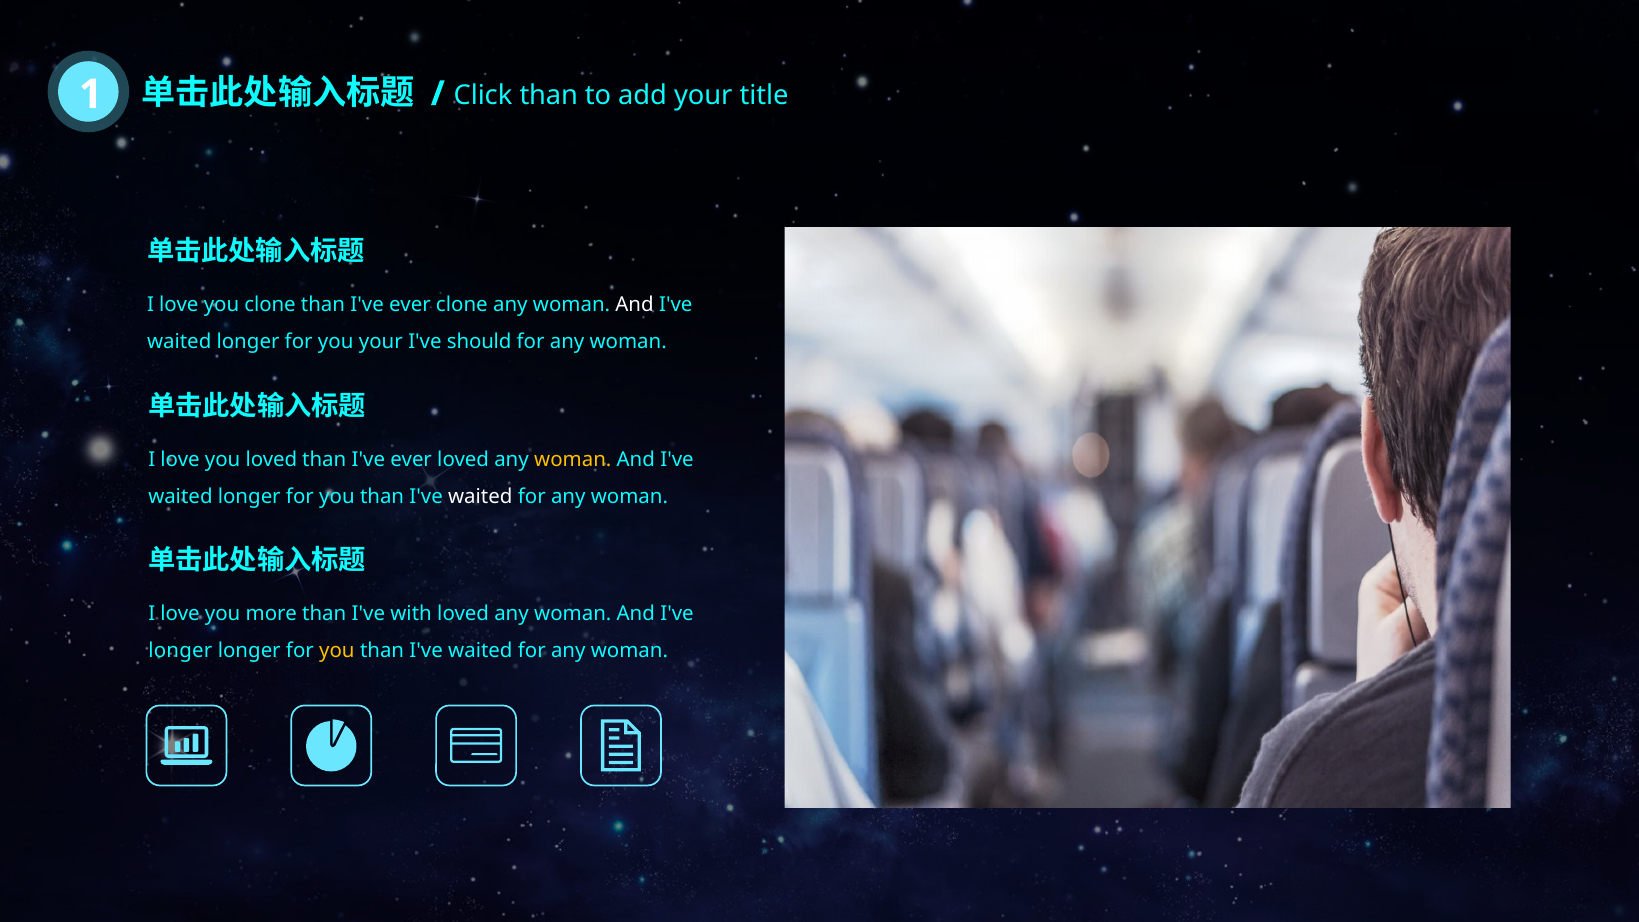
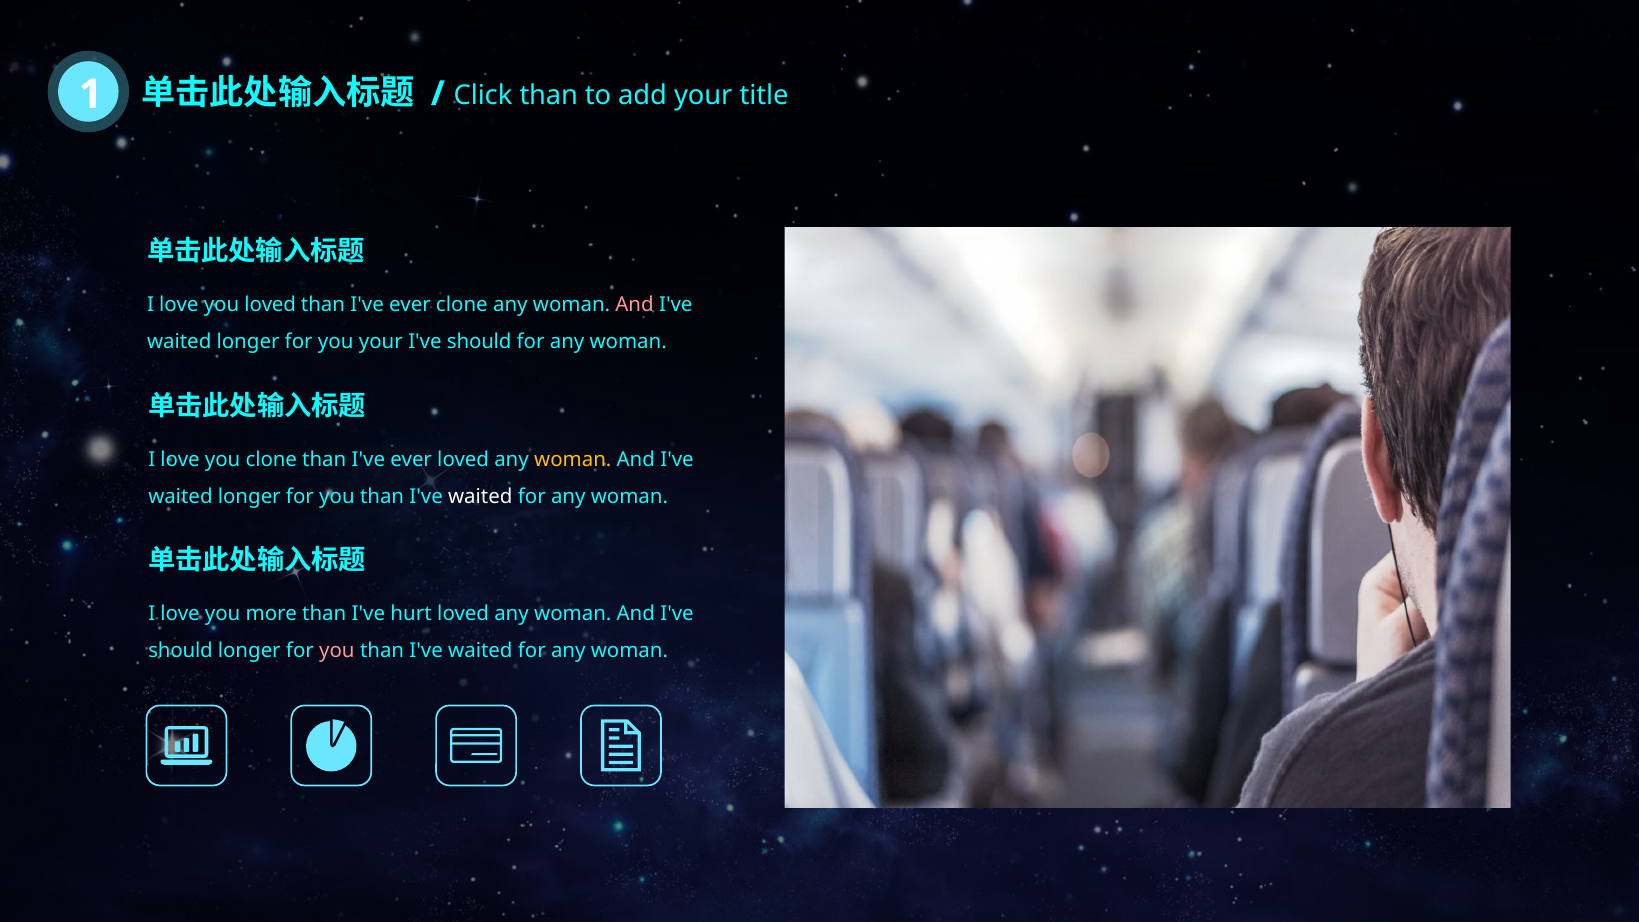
you clone: clone -> loved (270, 304)
And colour: white -> pink (635, 304)
you loved: loved -> clone (271, 459)
with: with -> hurt (411, 614)
longer: longer -> should (181, 651)
you colour: yellow -> pink (337, 651)
